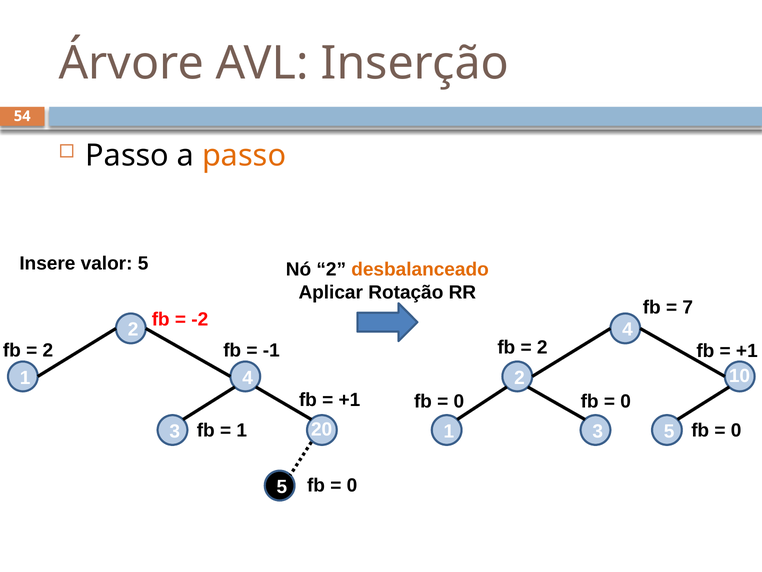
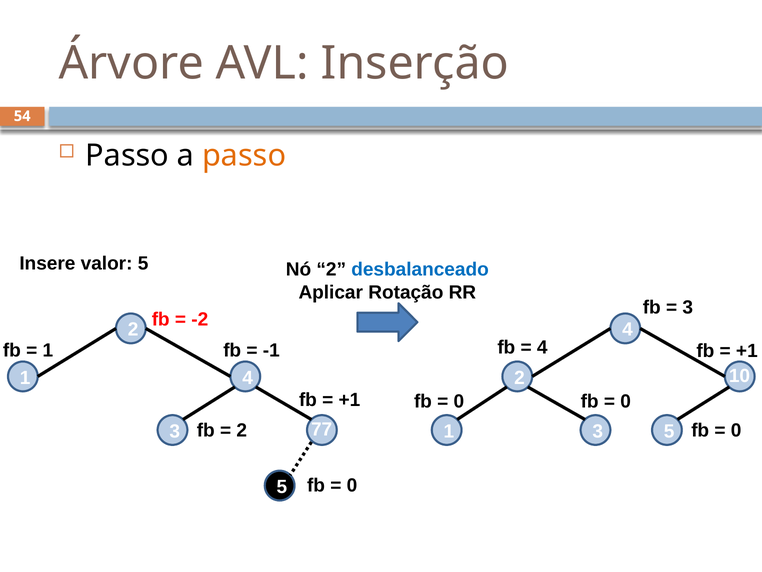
desbalanceado colour: orange -> blue (420, 269)
7: 7 -> 3 (688, 307)
2: 2 -> 4 (542, 347)
2: 2 -> 1 (48, 350)
1: 1 -> 2 (242, 430)
20: 20 -> 77 (322, 429)
